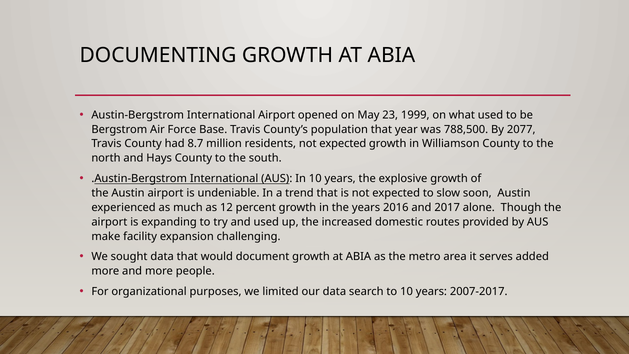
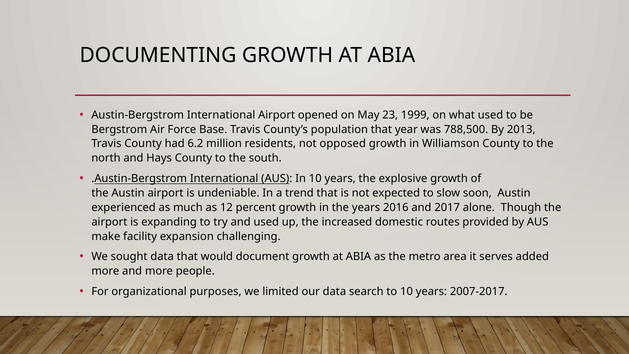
2077: 2077 -> 2013 (521, 129)
8.7: 8.7 -> 6.2 (195, 144)
residents not expected: expected -> opposed (343, 144)
